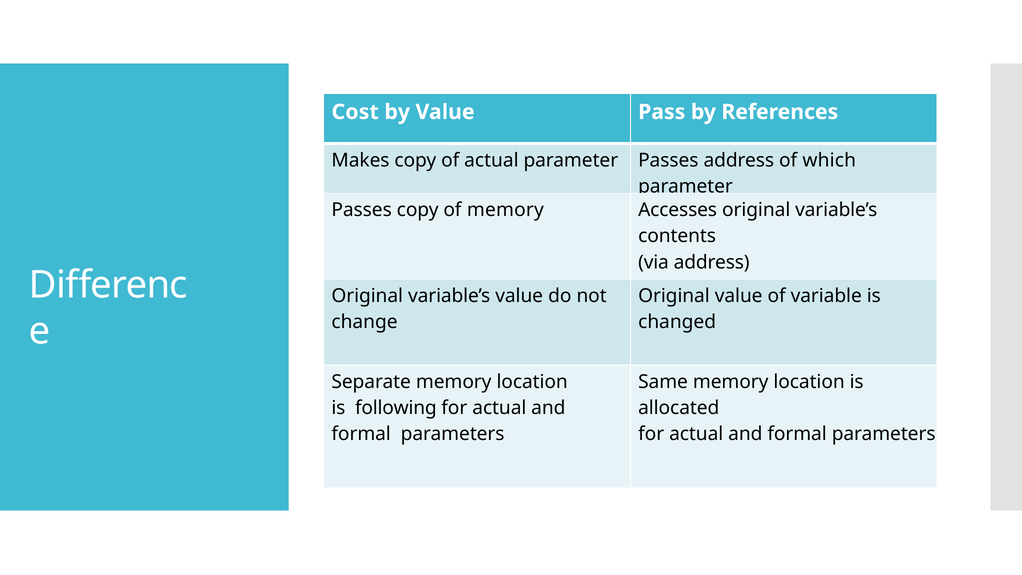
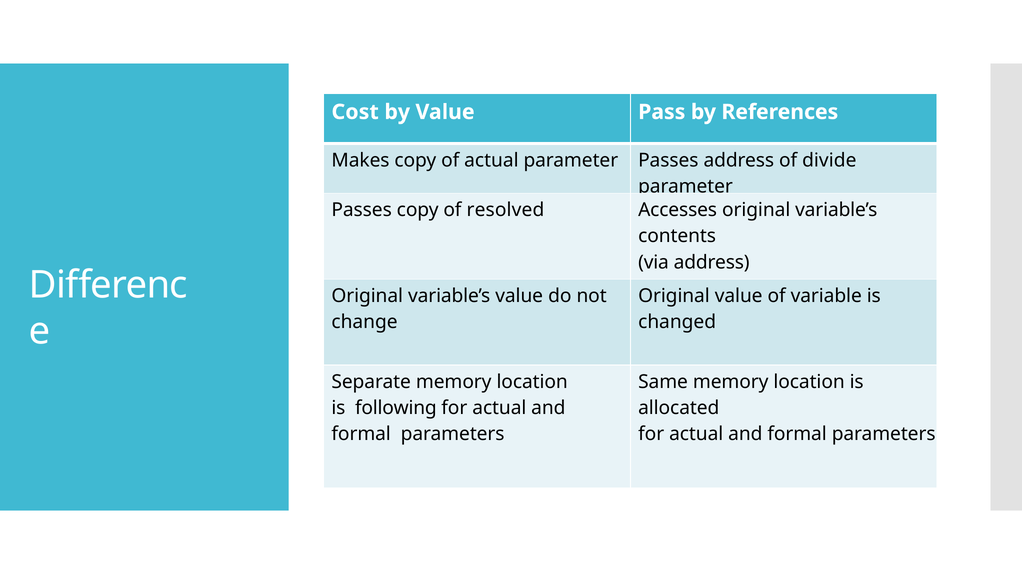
which: which -> divide (829, 160)
of memory: memory -> resolved (505, 210)
